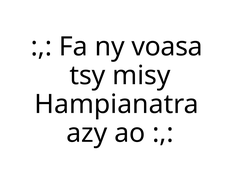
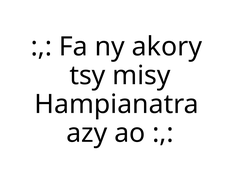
voasa: voasa -> akory (167, 47)
